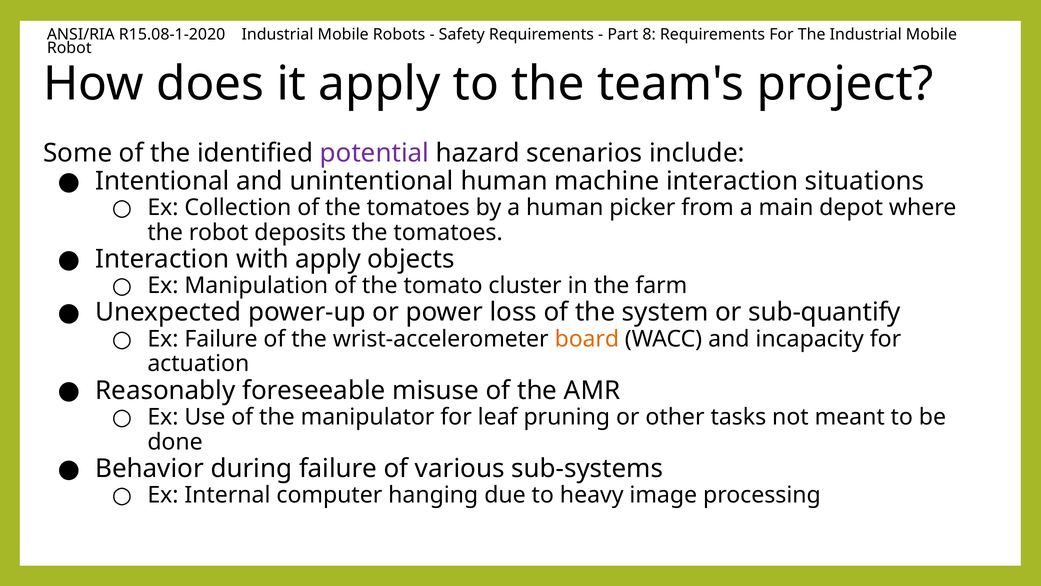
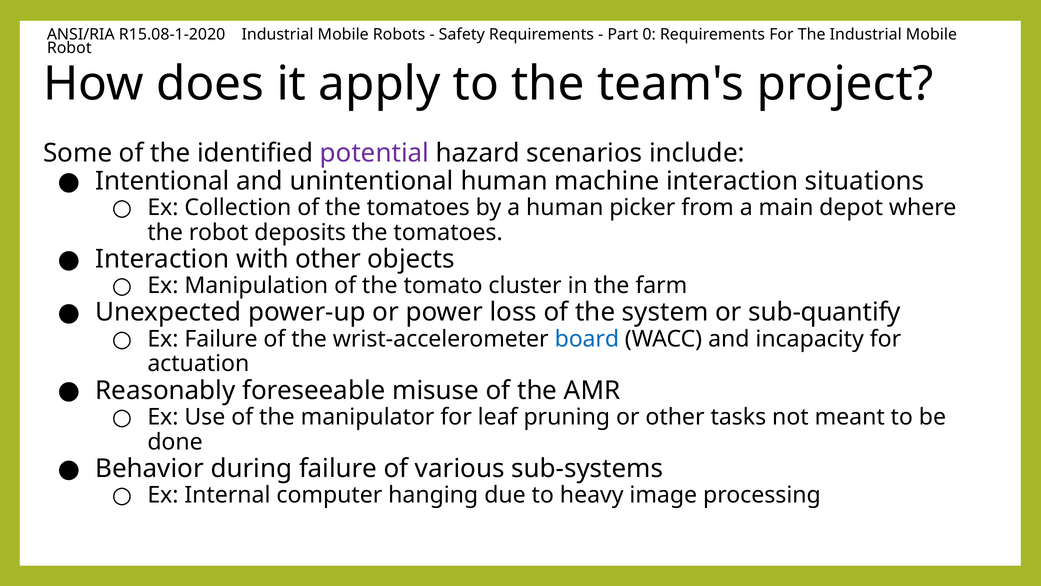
8: 8 -> 0 (649, 34)
with apply: apply -> other (328, 259)
board colour: orange -> blue (587, 339)
